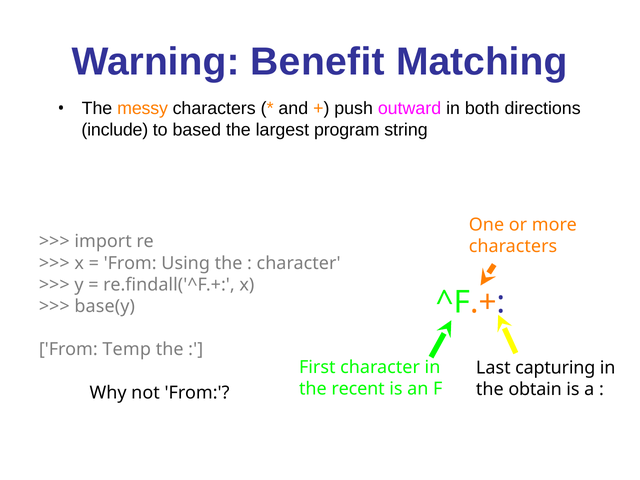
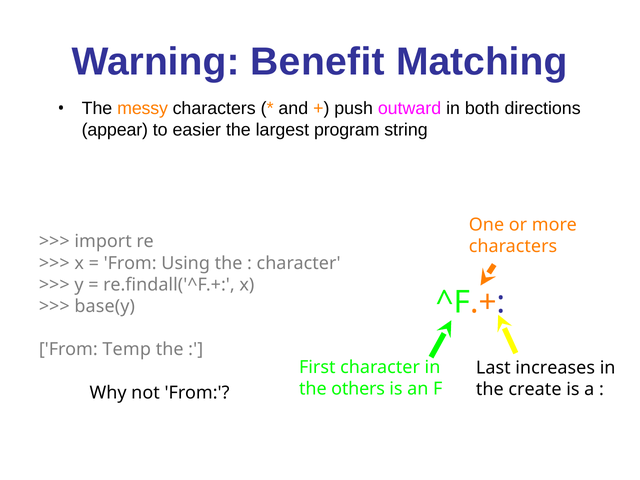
include: include -> appear (115, 130)
based: based -> easier (197, 130)
capturing: capturing -> increases (555, 368)
recent: recent -> others (358, 389)
obtain: obtain -> create (535, 390)
